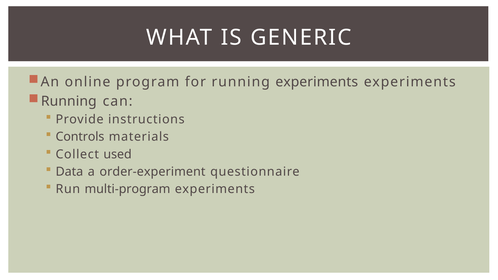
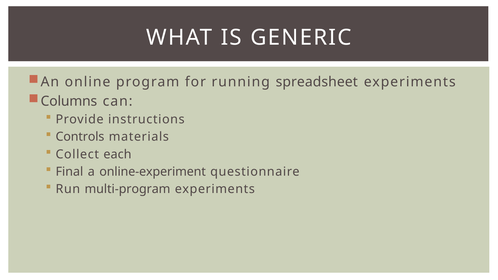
running experiments: experiments -> spreadsheet (317, 82)
Running: Running -> Columns (69, 101)
used: used -> each (117, 154)
Data: Data -> Final (69, 172)
order-experiment: order-experiment -> online-experiment (153, 172)
